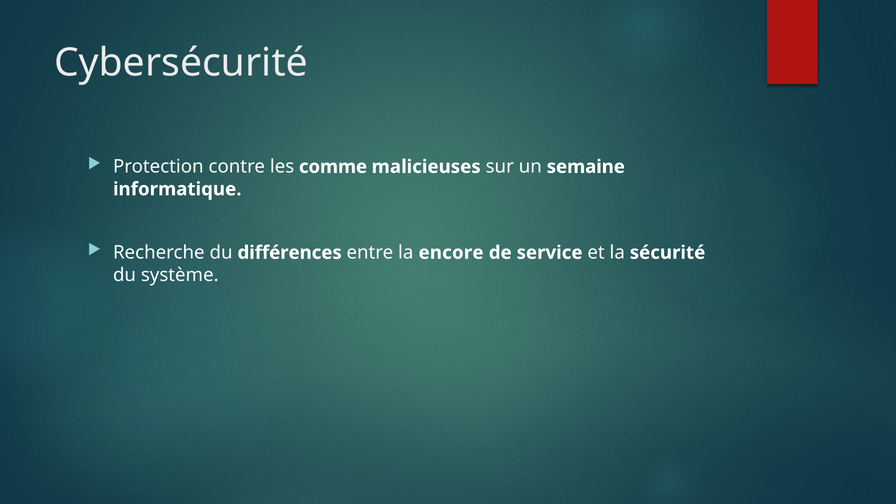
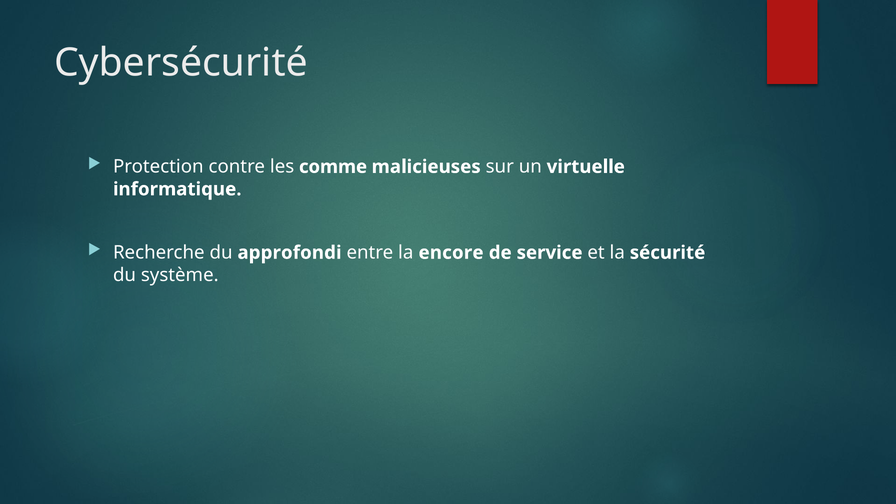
semaine: semaine -> virtuelle (586, 167)
différences: différences -> approfondi (290, 253)
